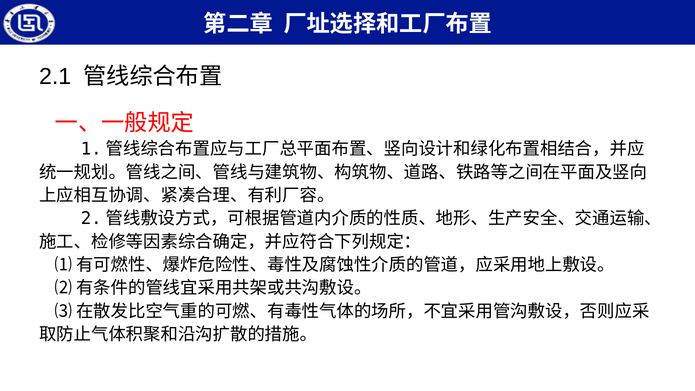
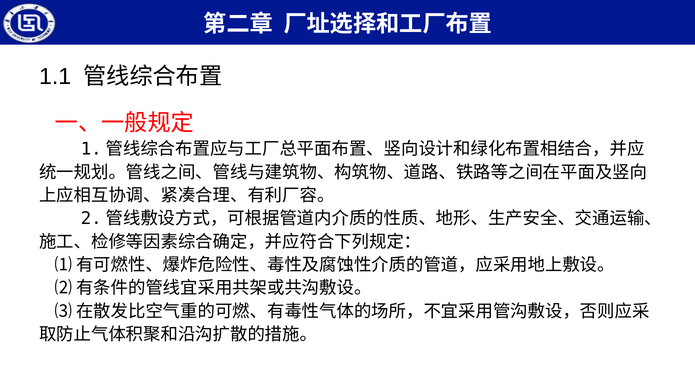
2.1: 2.1 -> 1.1 (55, 77)
